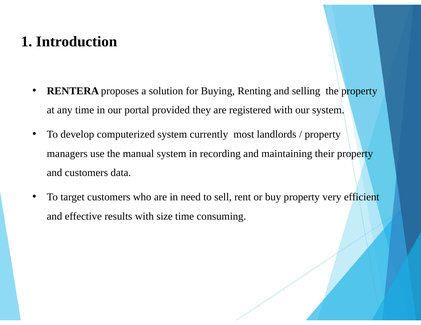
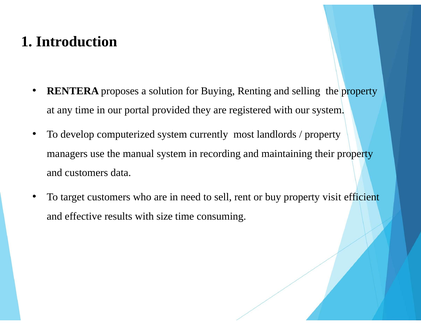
very: very -> visit (332, 197)
